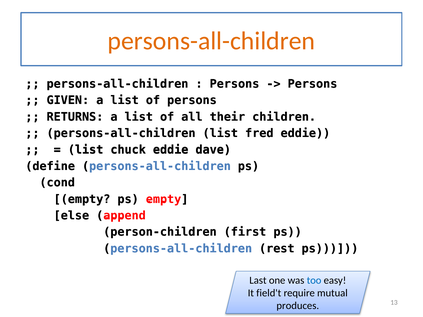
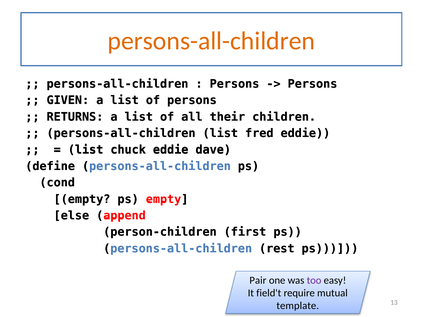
Last: Last -> Pair (258, 281)
too colour: blue -> purple (314, 281)
produces: produces -> template (298, 306)
